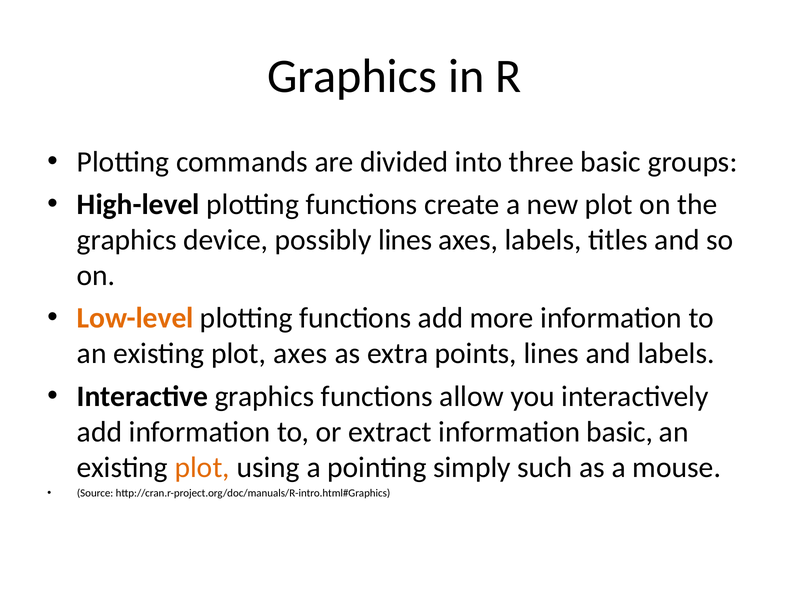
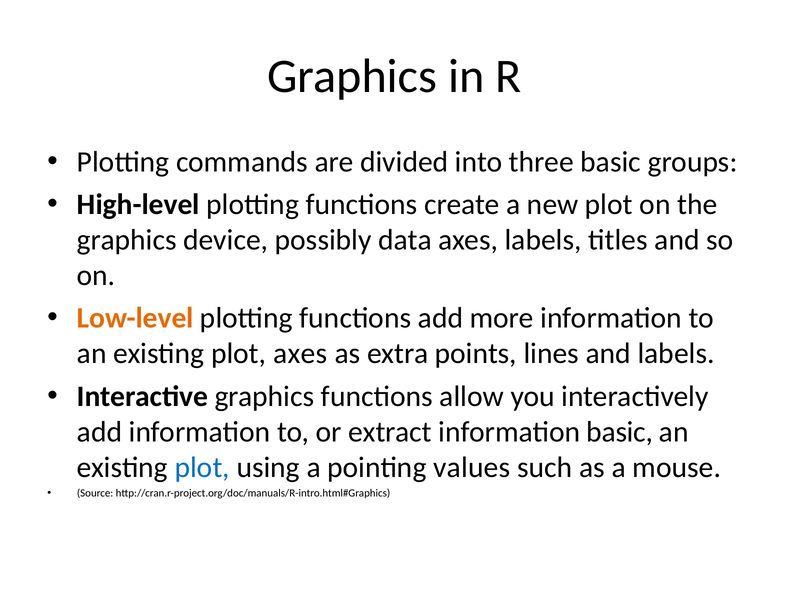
possibly lines: lines -> data (405, 240)
plot colour: orange -> blue (202, 467)
simply: simply -> values (472, 467)
